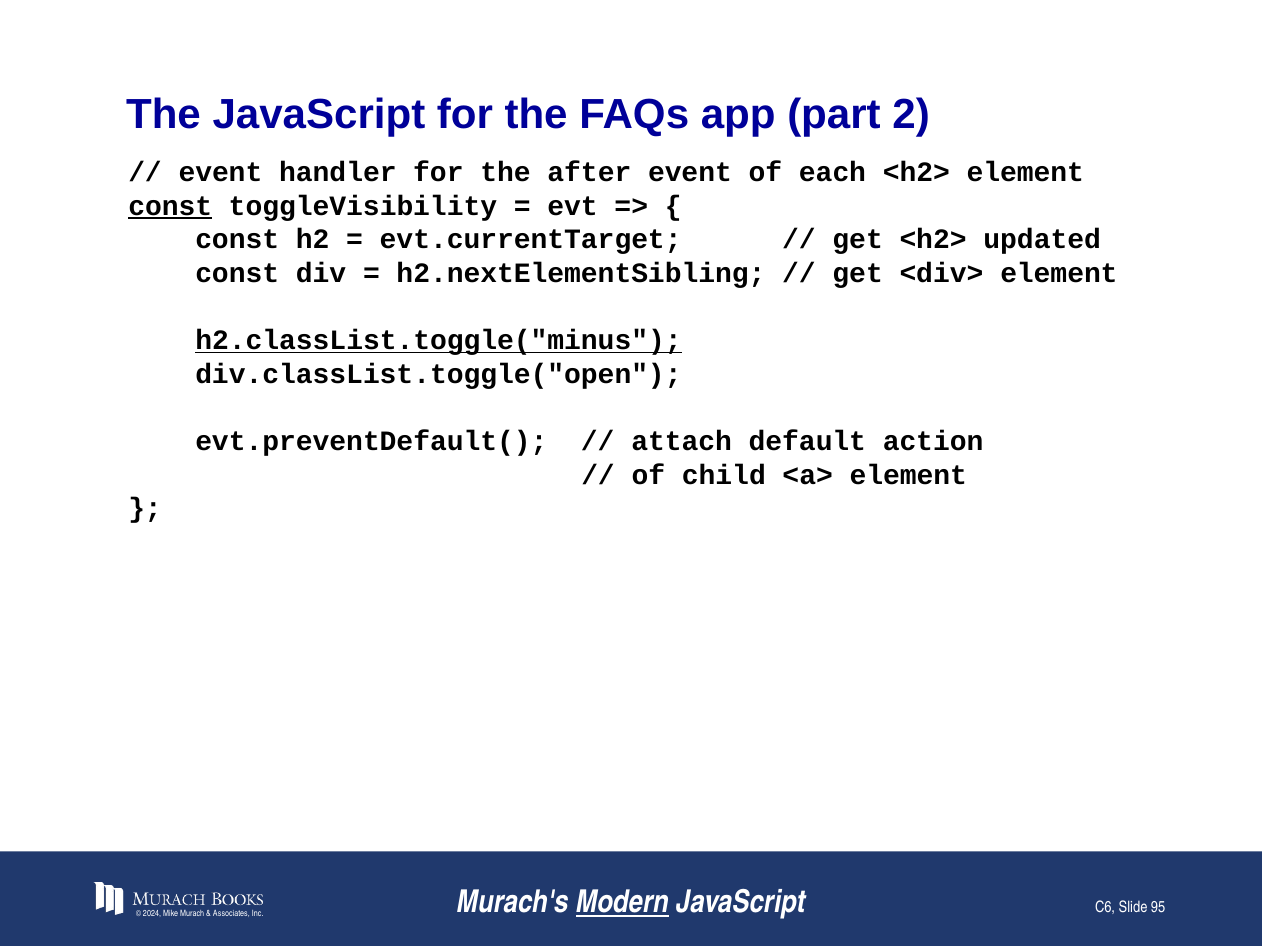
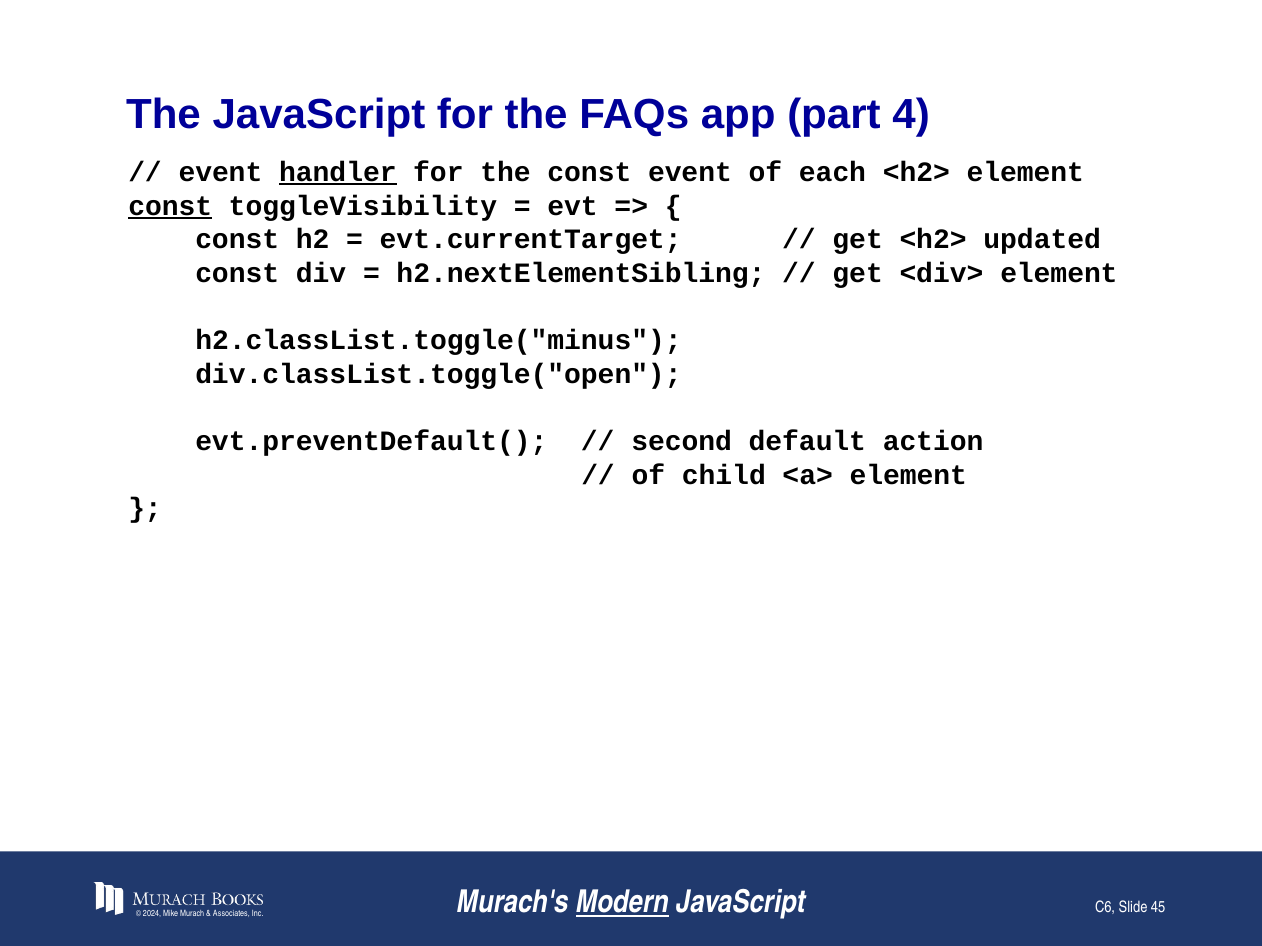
2: 2 -> 4 (911, 115)
handler underline: none -> present (338, 172)
the after: after -> const (589, 172)
h2.classList.toggle("minus underline: present -> none (438, 340)
attach: attach -> second (682, 441)
95: 95 -> 45 (1158, 908)
